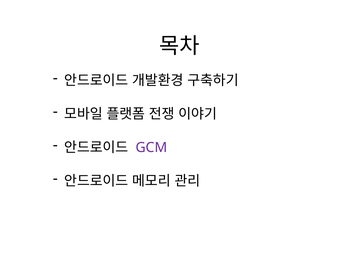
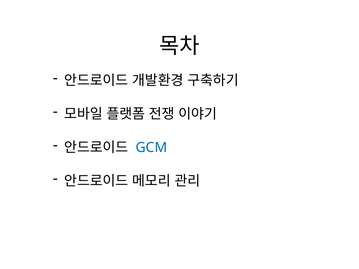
GCM colour: purple -> blue (151, 148)
